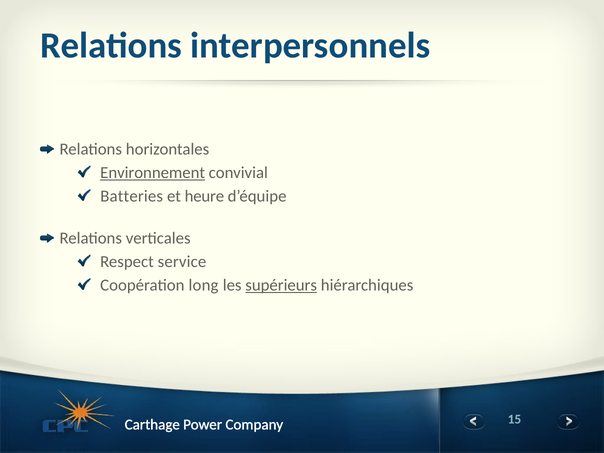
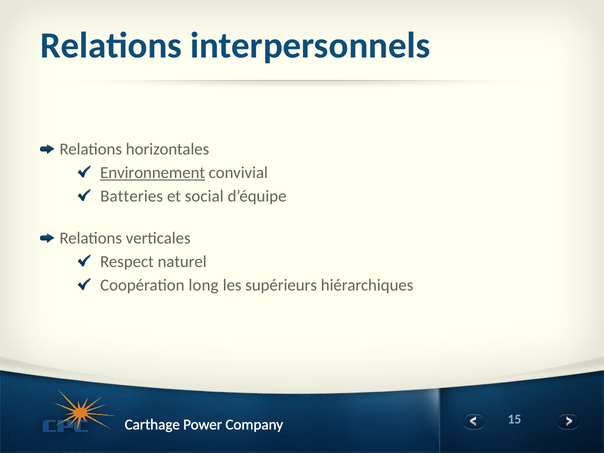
heure: heure -> social (204, 196)
service: service -> naturel (182, 262)
supérieurs underline: present -> none (281, 285)
